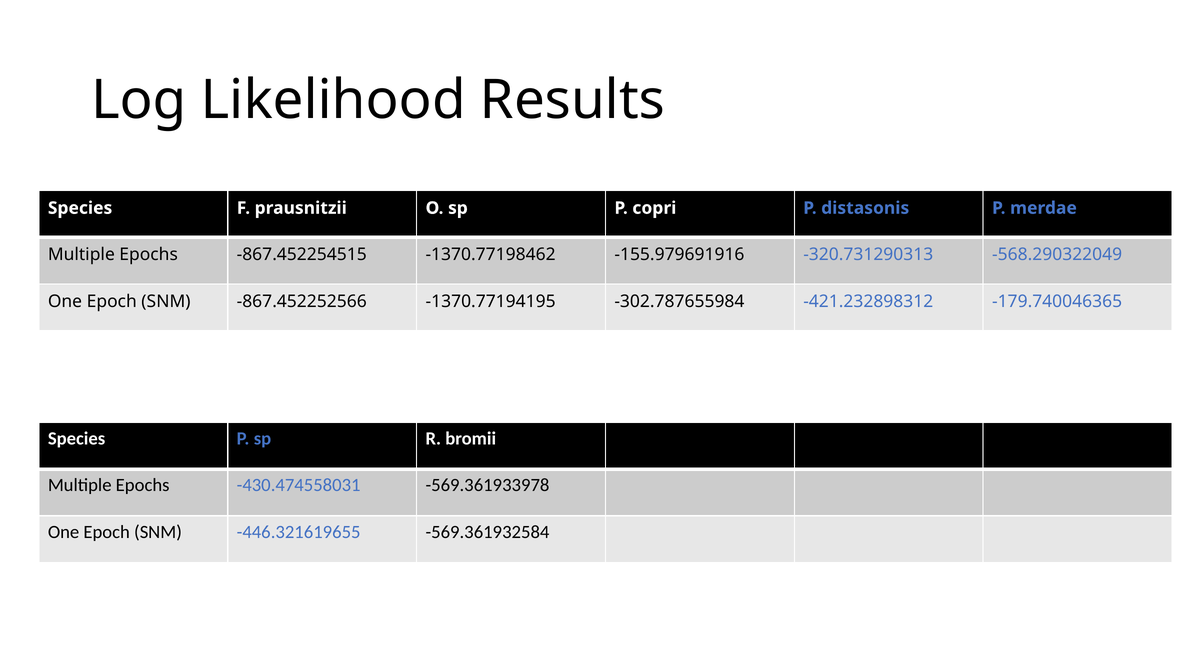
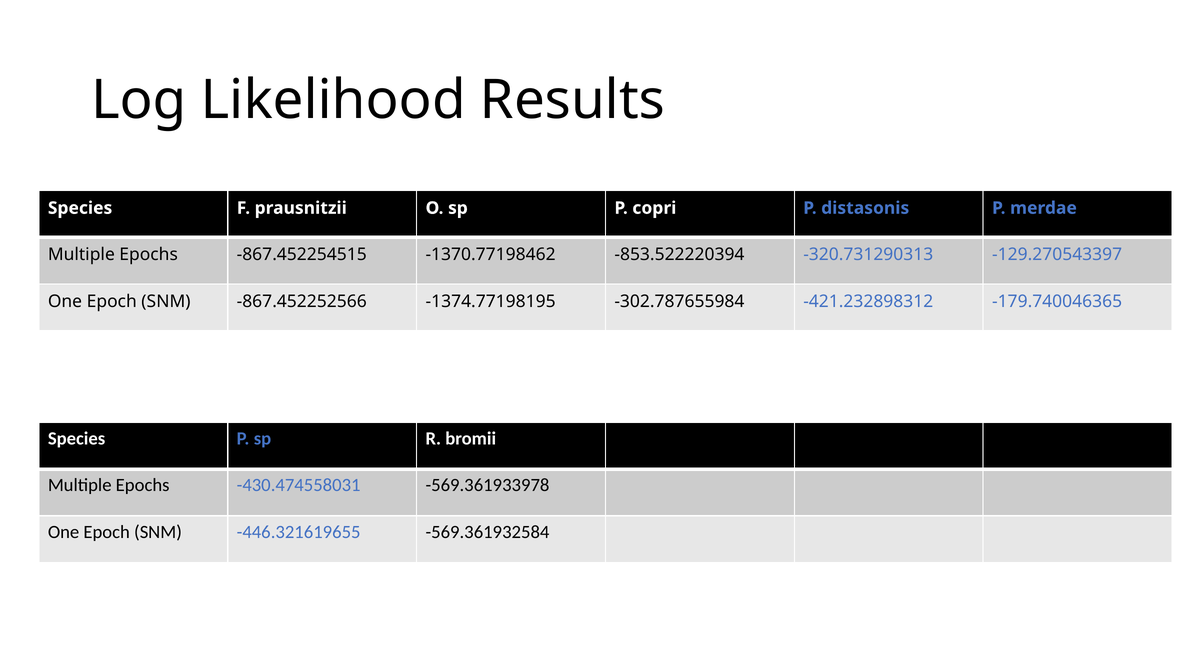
-155.979691916: -155.979691916 -> -853.522220394 (679, 255)
-568.290322049: -568.290322049 -> -129.270543397 (1057, 255)
-1370.77194195: -1370.77194195 -> -1374.77198195 (491, 301)
